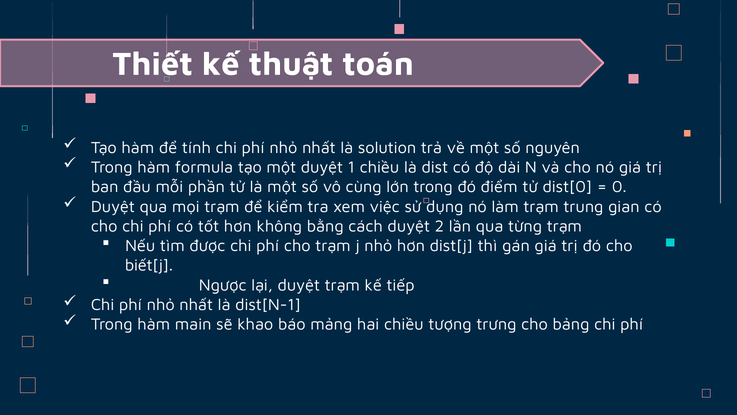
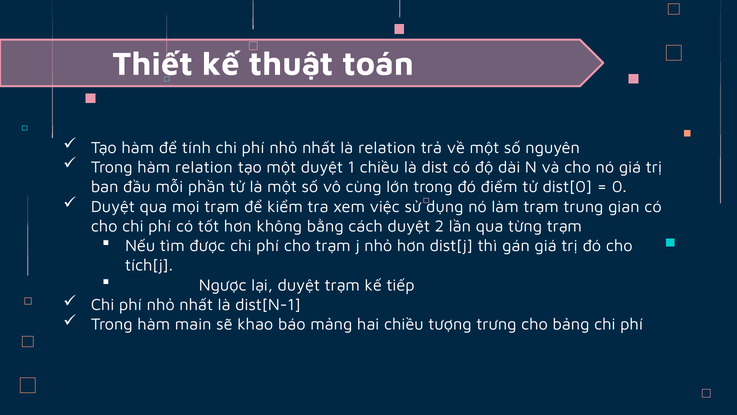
là solution: solution -> relation (387, 147)
hàm formula: formula -> relation (204, 167)
biết[j: biết[j -> tích[j (149, 265)
